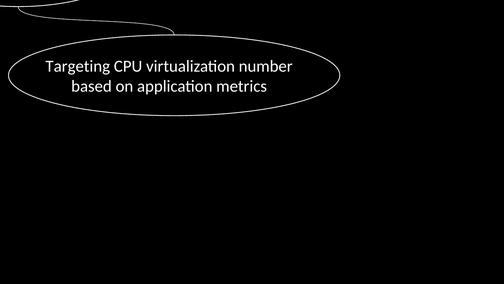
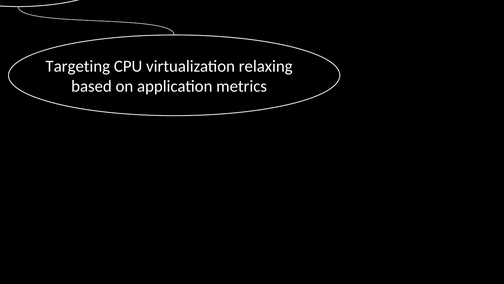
number: number -> relaxing (266, 66)
